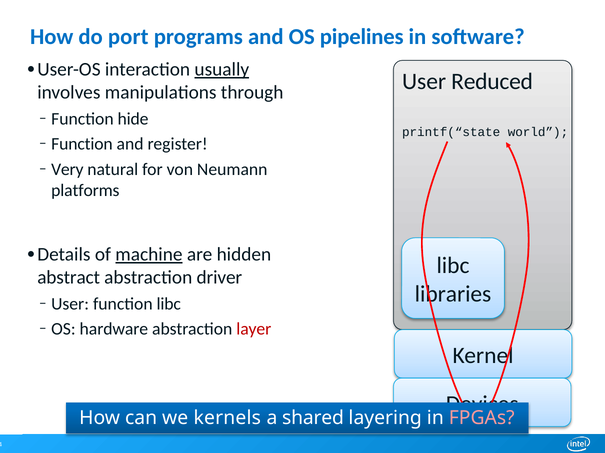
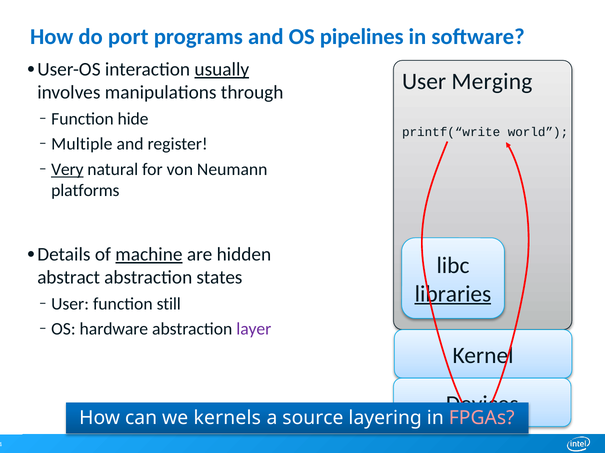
Reduced: Reduced -> Merging (492, 82)
printf(“state: printf(“state -> printf(“write (451, 132)
Function: Function -> Multiple (82, 144)
Very underline: none -> present (67, 170)
driver: driver -> states (219, 278)
libraries underline: none -> present (453, 294)
function libc: libc -> still (169, 304)
layer colour: red -> purple (254, 330)
shared: shared -> source (313, 419)
